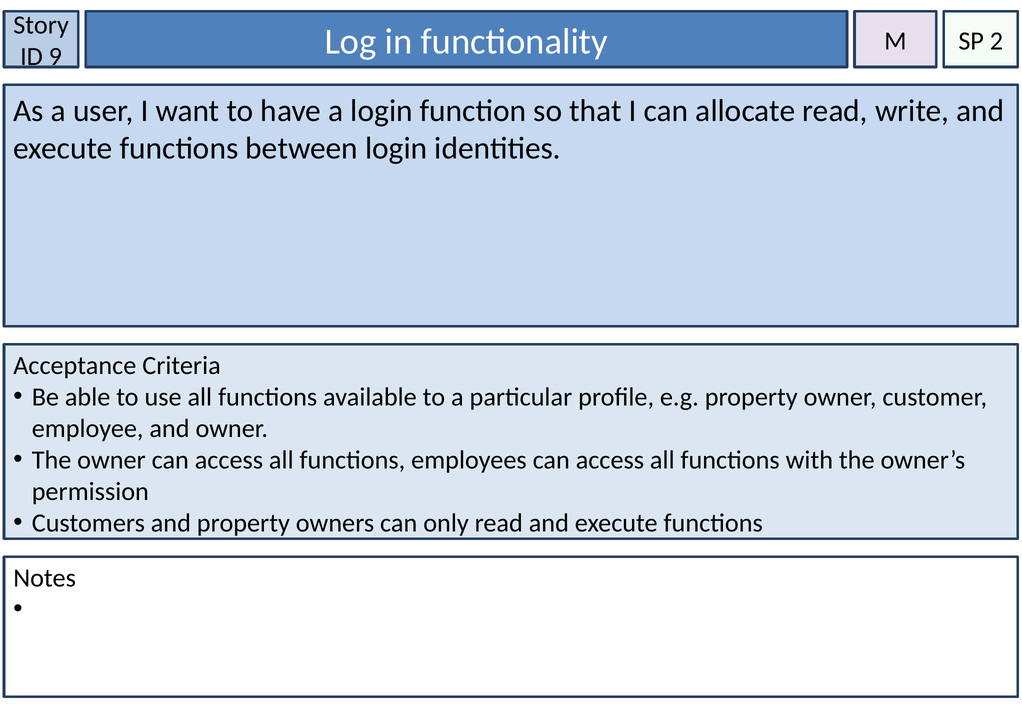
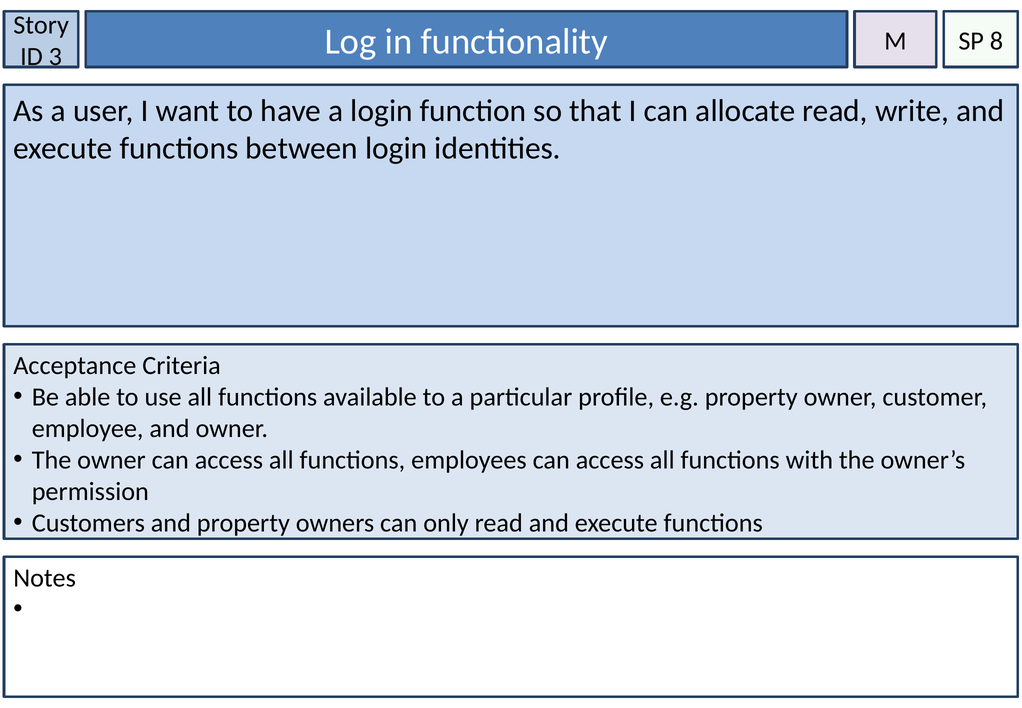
2: 2 -> 8 (996, 41)
9: 9 -> 3 (55, 57)
